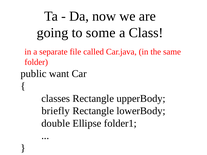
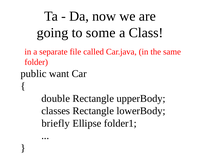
classes: classes -> double (56, 99)
briefly: briefly -> classes (56, 111)
double: double -> briefly (56, 123)
